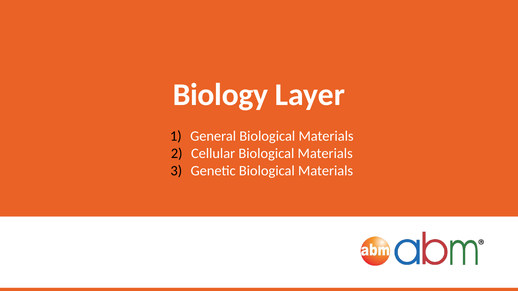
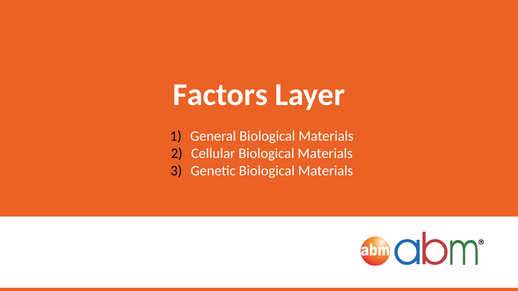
Biology: Biology -> Factors (220, 95)
